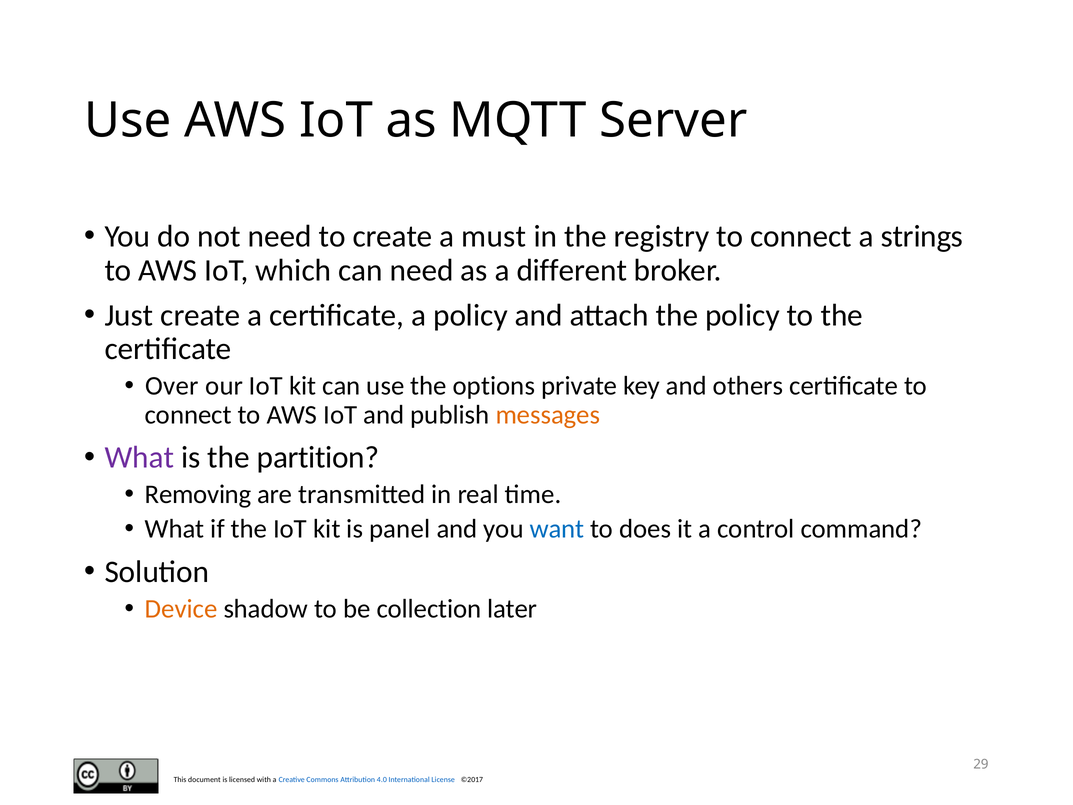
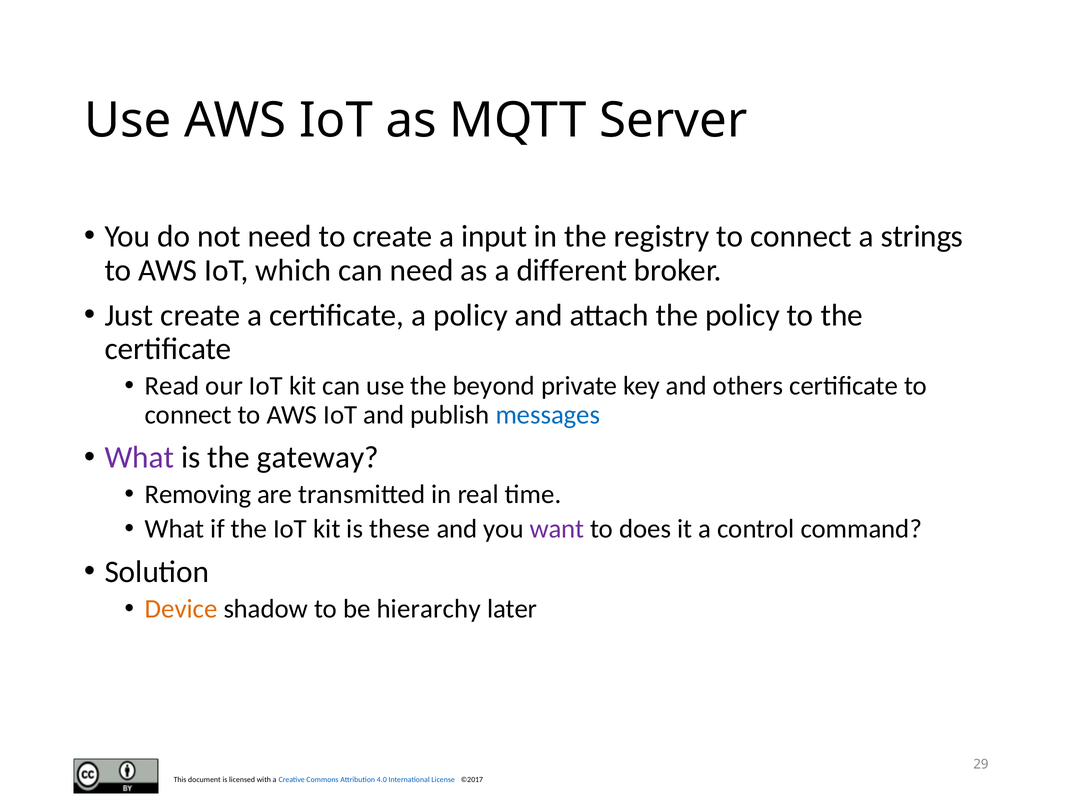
must: must -> input (494, 236)
Over: Over -> Read (172, 386)
options: options -> beyond (494, 386)
messages colour: orange -> blue (548, 415)
partition: partition -> gateway (318, 457)
panel: panel -> these (400, 529)
want colour: blue -> purple (557, 529)
collection: collection -> hierarchy (429, 609)
